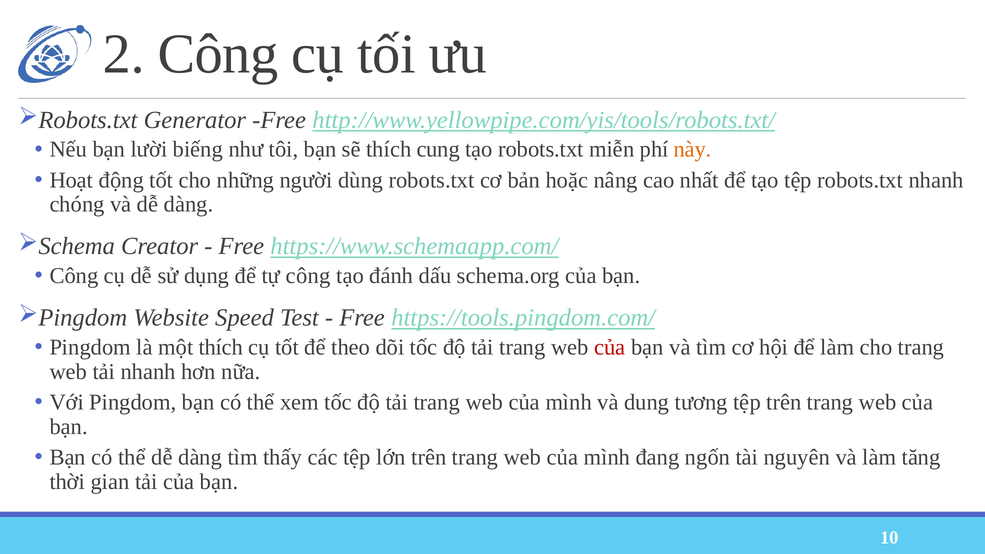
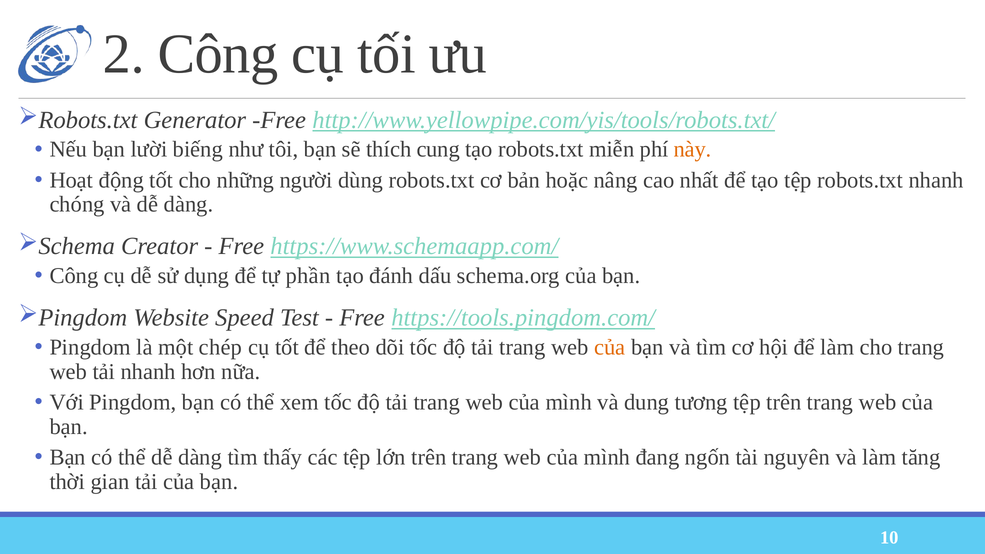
tự công: công -> phần (308, 276)
một thích: thích -> chép (221, 347)
của colour: red -> orange (610, 347)
